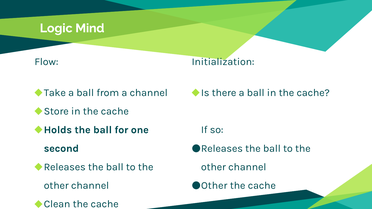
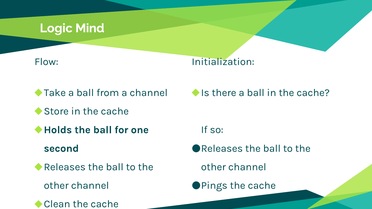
Other: Other -> Pings (214, 186)
